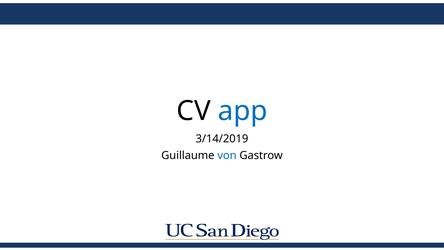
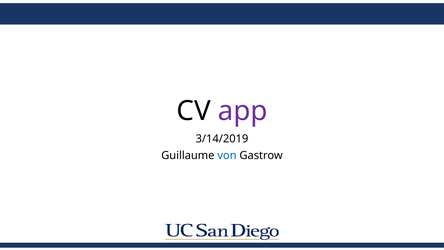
app colour: blue -> purple (243, 111)
